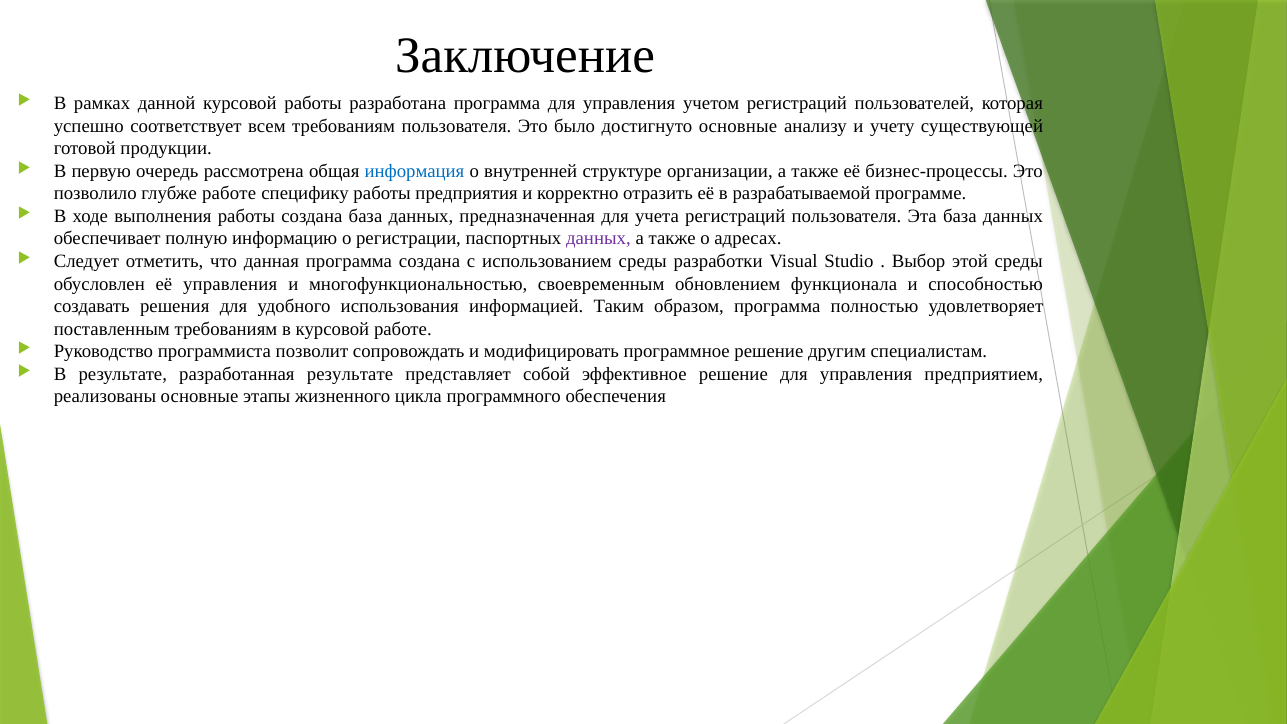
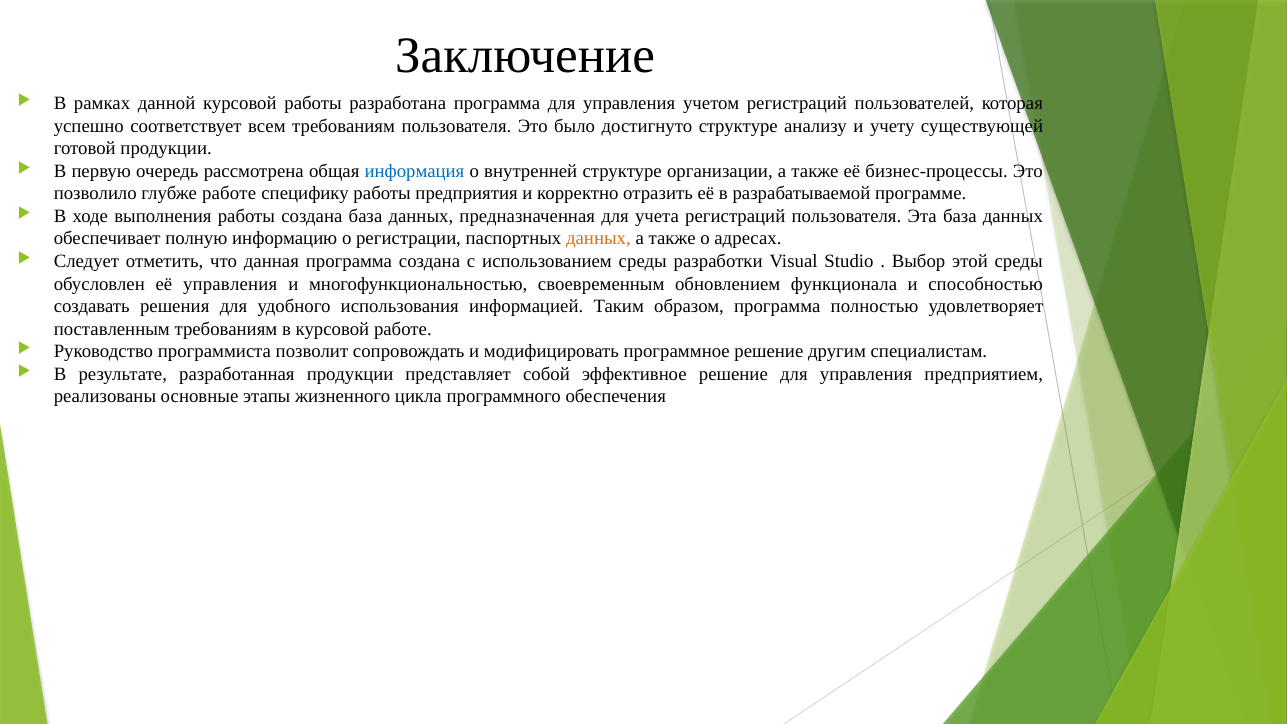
достигнуто основные: основные -> структуре (738, 126)
данных colour: purple -> orange (598, 239)
разработанная результате: результате -> продукции (350, 374)
